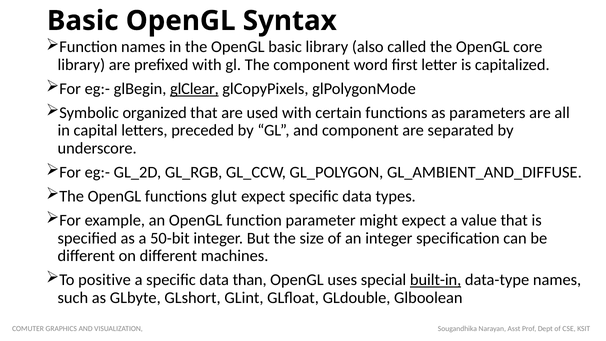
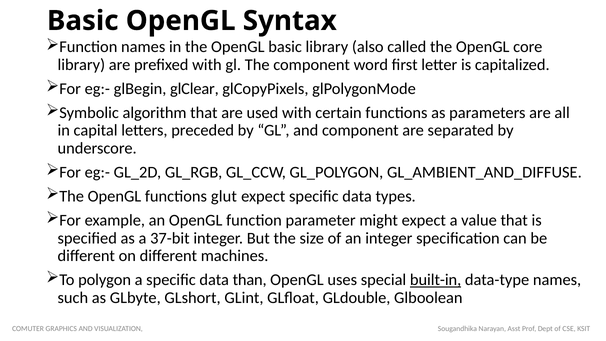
glClear underline: present -> none (194, 89)
organized: organized -> algorithm (155, 113)
50-bit: 50-bit -> 37-bit (170, 238)
positive: positive -> polygon (105, 280)
